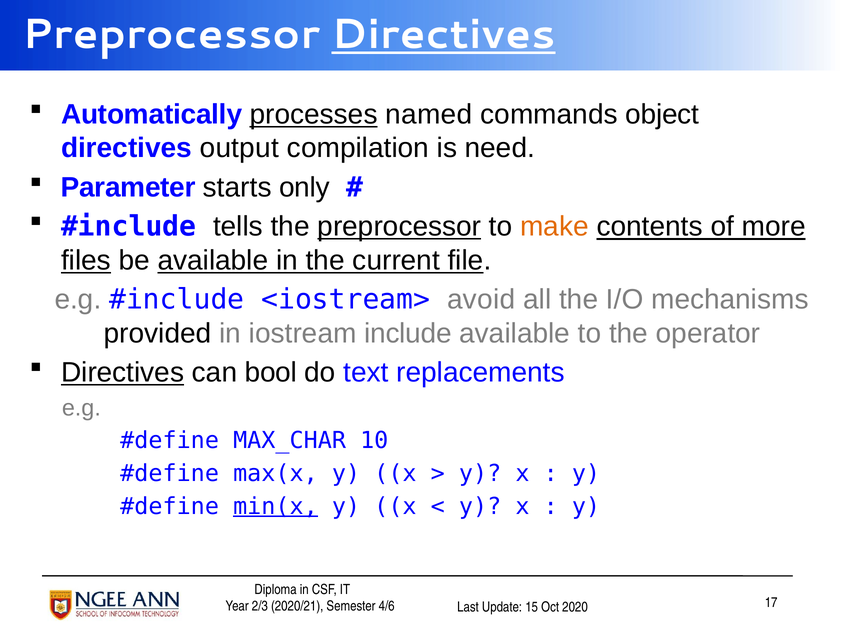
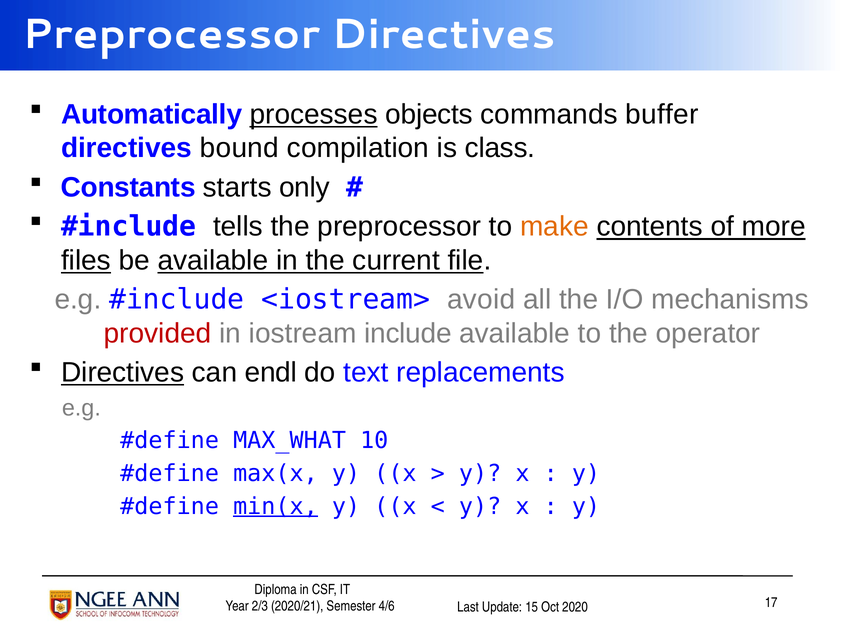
Directives underline: present -> none (443, 35)
named: named -> objects (429, 114)
object: object -> buffer (662, 114)
output: output -> bound (239, 148)
need: need -> class (500, 148)
Parameter: Parameter -> Constants (128, 187)
preprocessor underline: present -> none (399, 226)
provided colour: black -> red (158, 333)
bool: bool -> endl (271, 372)
MAX_CHAR: MAX_CHAR -> MAX_WHAT (290, 440)
